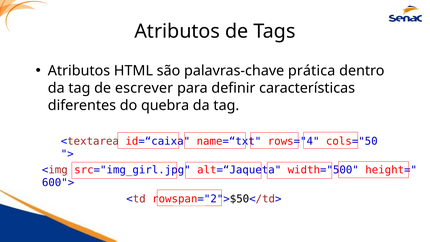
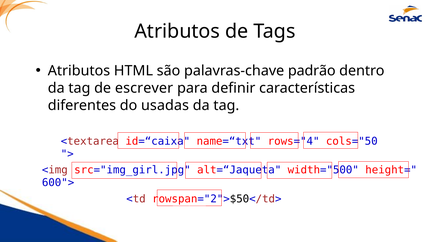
prática: prática -> padrão (312, 71)
quebra: quebra -> usadas (165, 105)
